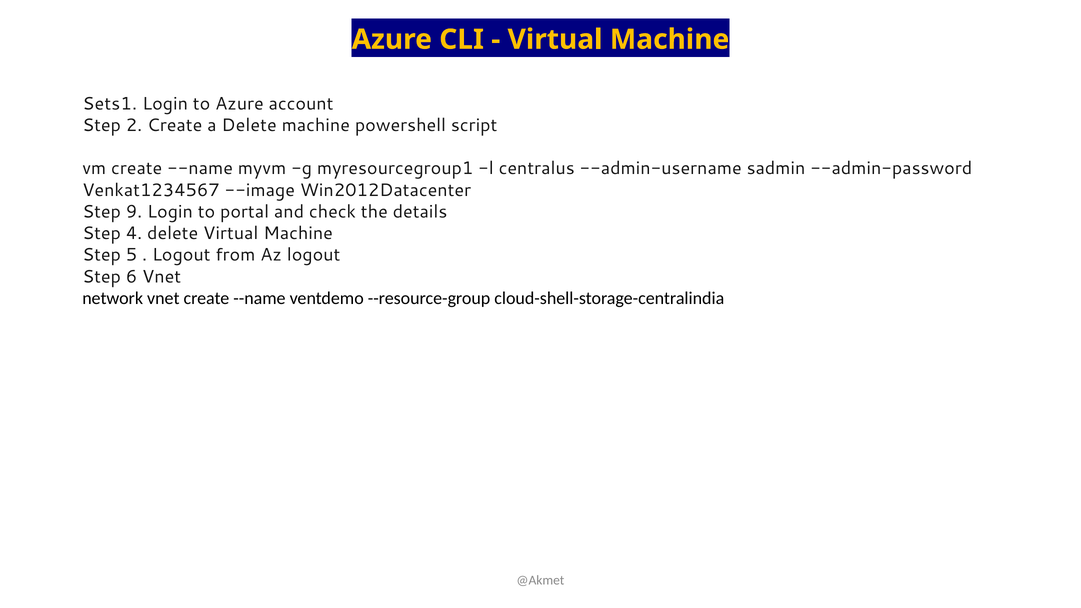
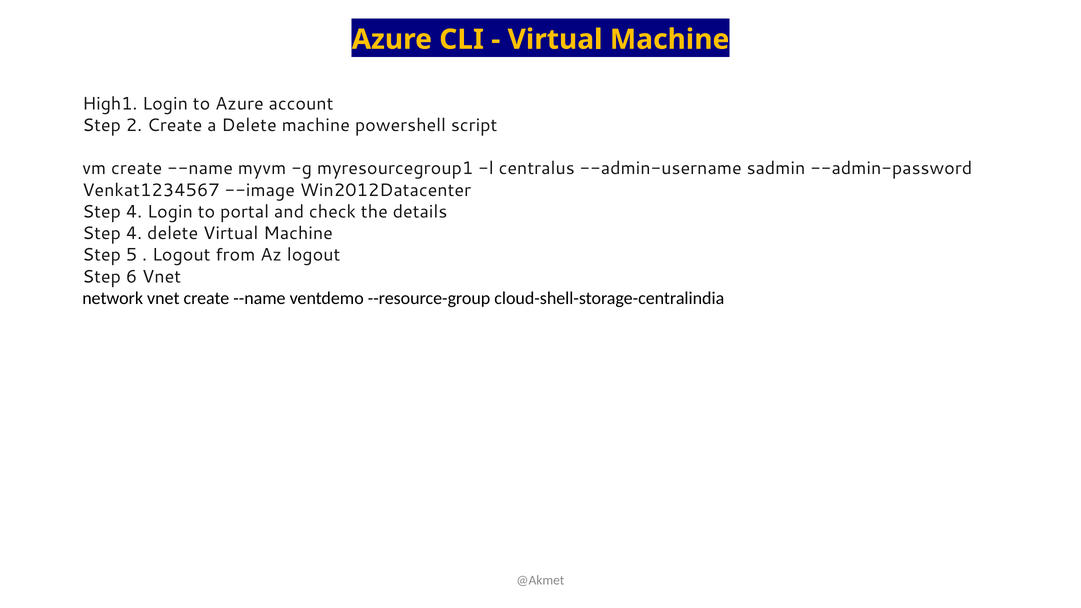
Sets1: Sets1 -> High1 (110, 104)
9: 9 -> 4 (134, 212)
